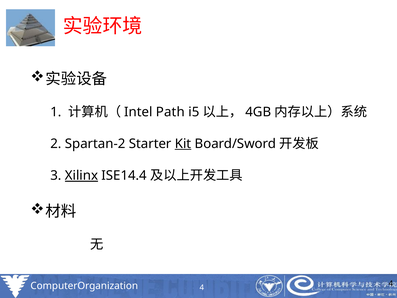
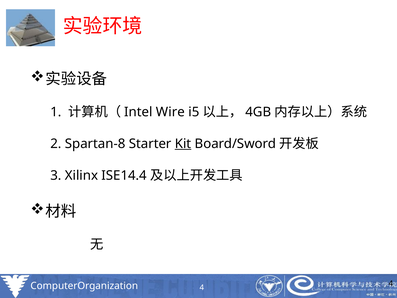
Path: Path -> Wire (170, 112)
Spartan-2: Spartan-2 -> Spartan-8 (95, 144)
Xilinx underline: present -> none (81, 175)
